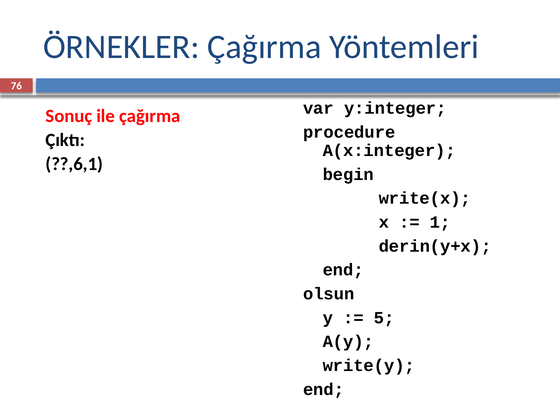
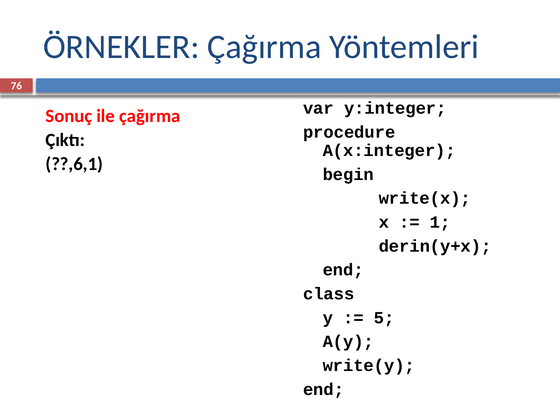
olsun: olsun -> class (329, 294)
